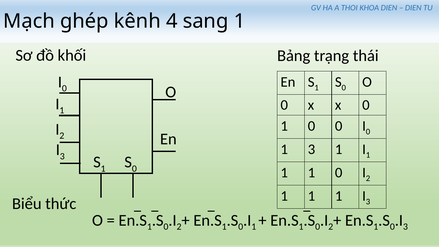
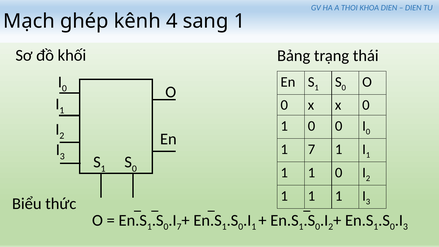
1 3: 3 -> 7 (311, 149)
2: 2 -> 7 (179, 227)
